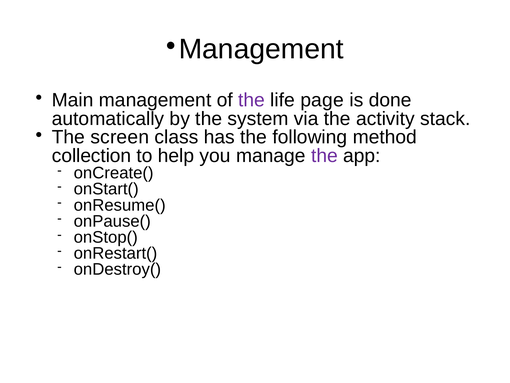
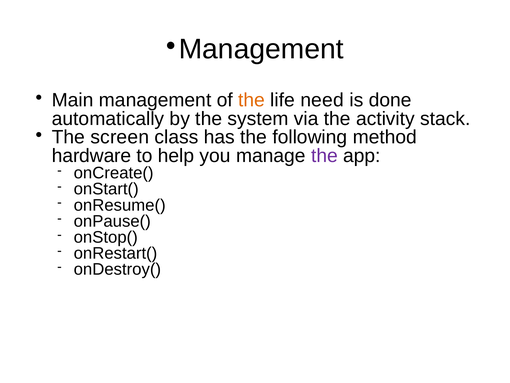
the colour: purple -> orange (252, 100)
page: page -> need (322, 100)
collection: collection -> hardware (92, 155)
